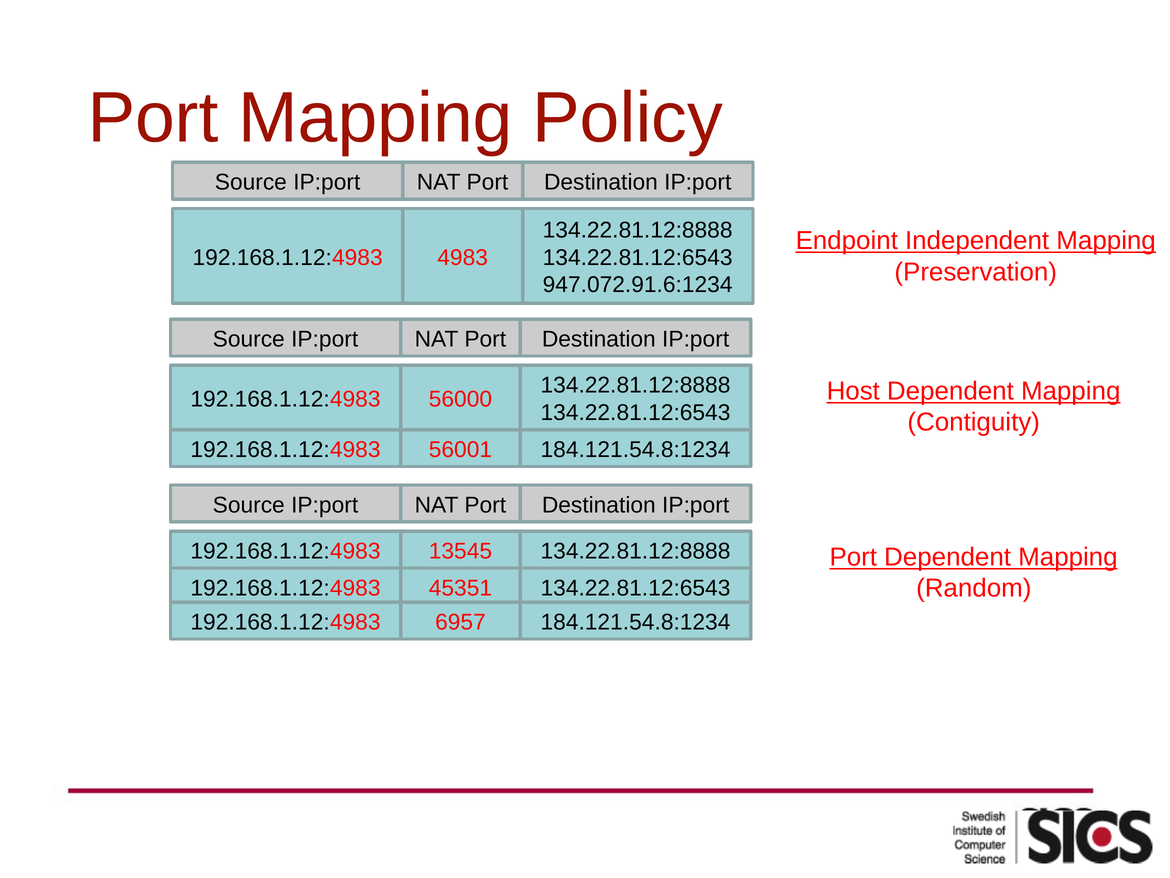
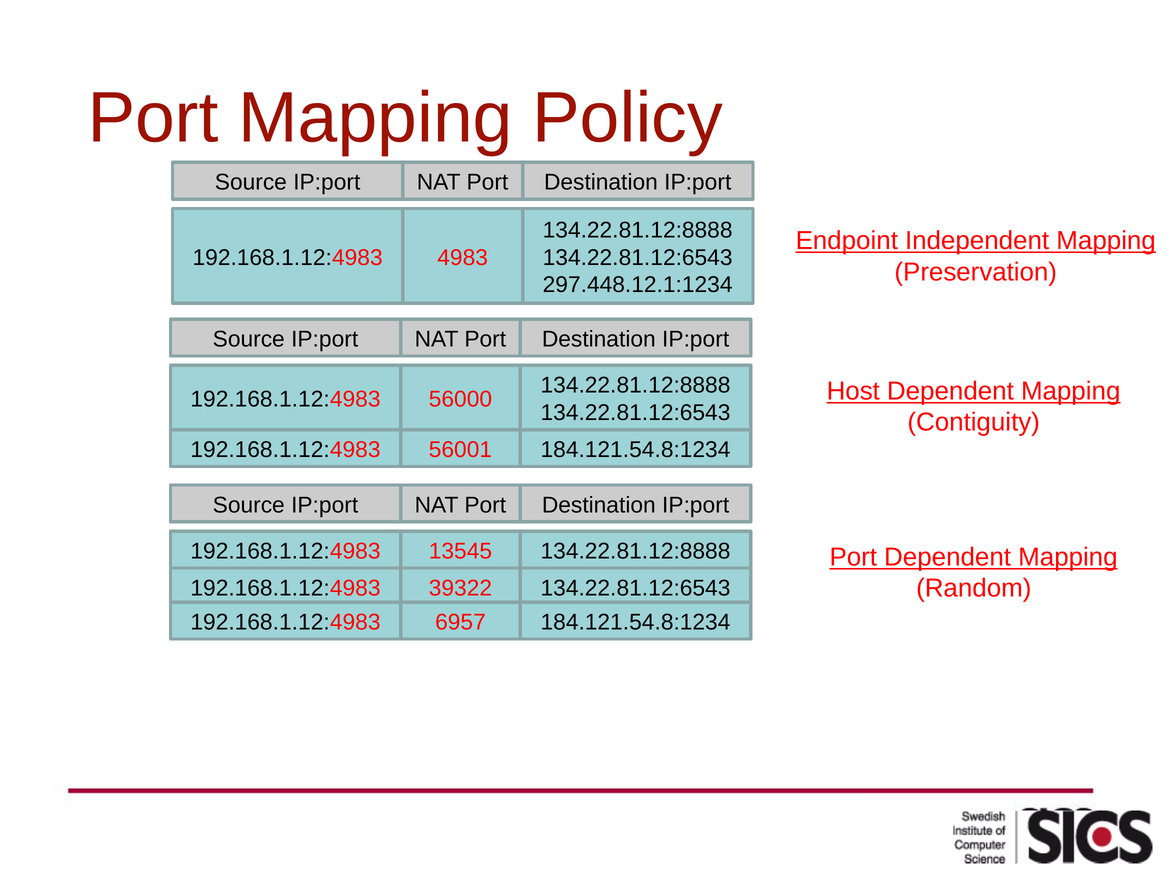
947.072.91.6:1234: 947.072.91.6:1234 -> 297.448.12.1:1234 (638, 285)
45351: 45351 -> 39322 (460, 588)
